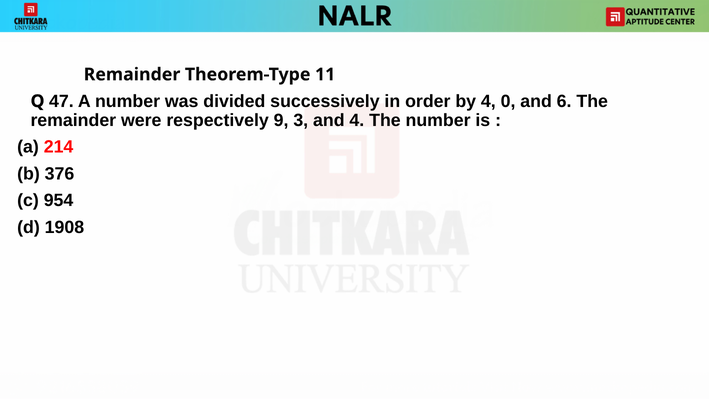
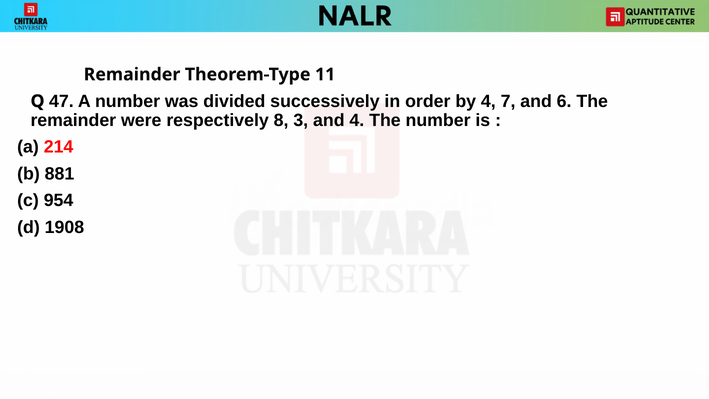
0: 0 -> 7 (508, 101)
9: 9 -> 8 (281, 120)
376: 376 -> 881 (59, 174)
